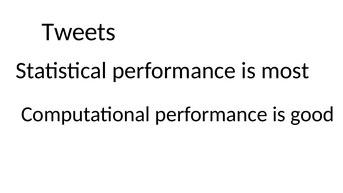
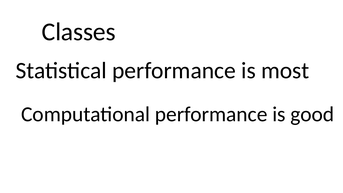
Tweets: Tweets -> Classes (79, 32)
